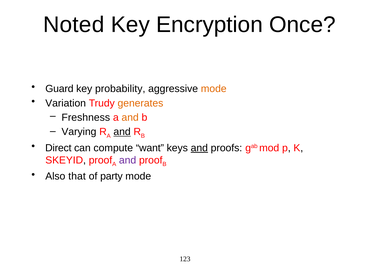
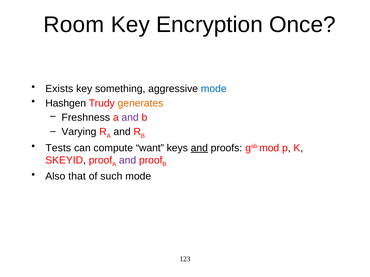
Noted: Noted -> Room (74, 25)
Guard: Guard -> Exists (59, 89)
probability: probability -> something (120, 89)
mode colour: orange -> blue (214, 89)
Variation: Variation -> Hashgen (66, 103)
and colour: orange -> purple (130, 118)
and underline: present -> none (122, 132)
Direct: Direct -> Tests (58, 148)
party: party -> such (111, 177)
